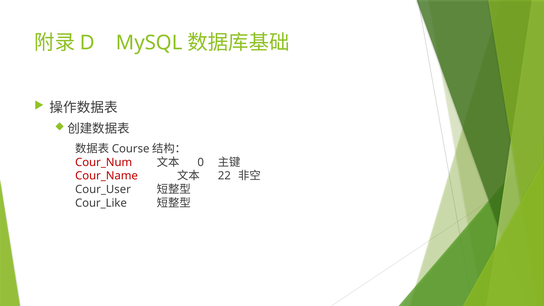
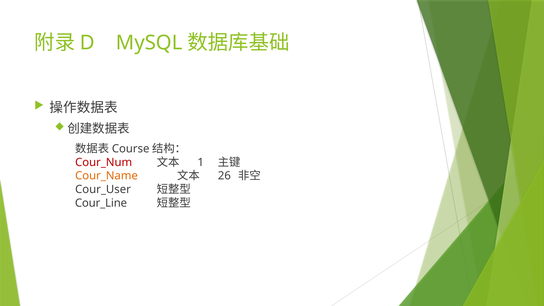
0: 0 -> 1 (201, 162)
Cour_Name colour: red -> orange (106, 176)
22: 22 -> 26 (224, 176)
Cour_Like: Cour_Like -> Cour_Line (101, 203)
